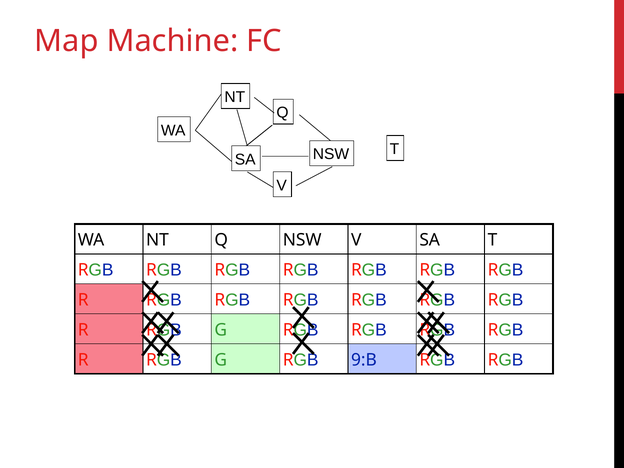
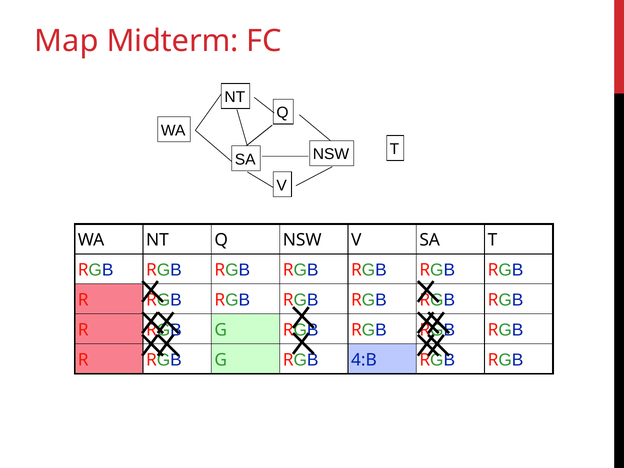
Machine: Machine -> Midterm (173, 41)
9:B: 9:B -> 4:B (364, 360)
